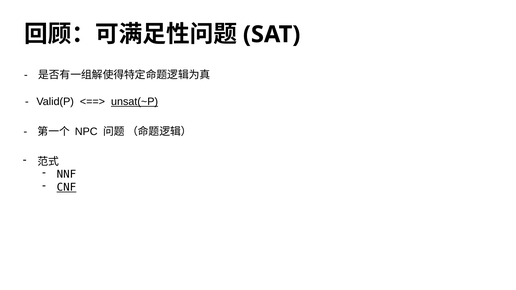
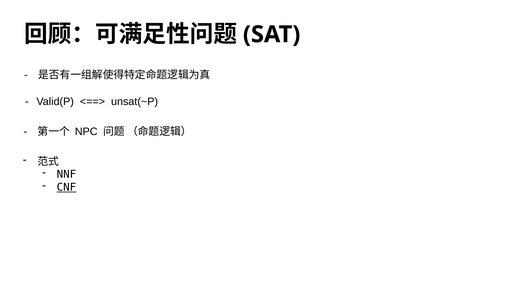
unsat(~P underline: present -> none (135, 102)
